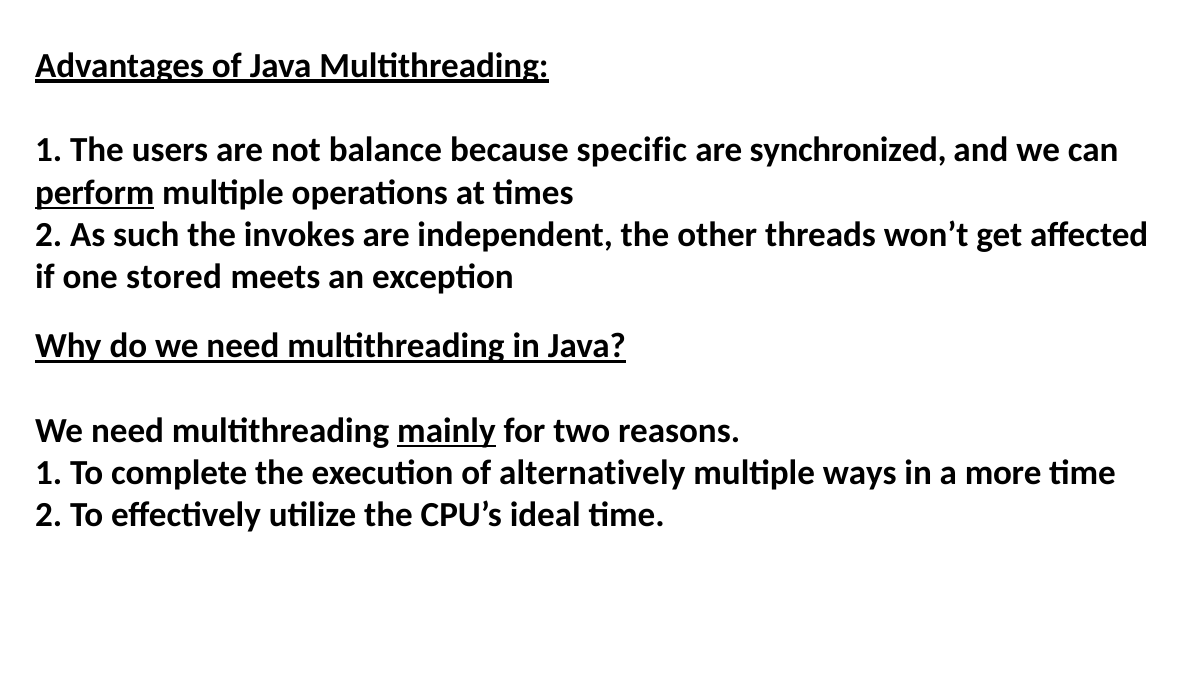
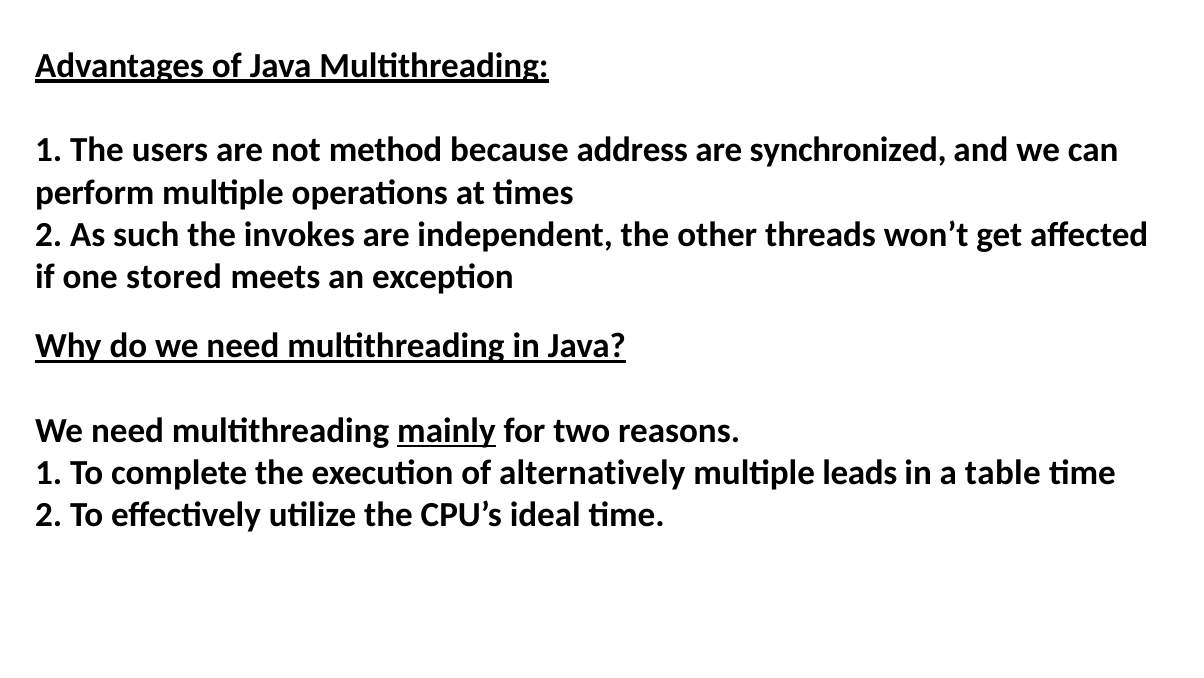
balance: balance -> method (386, 150)
specific: specific -> address (632, 150)
perform underline: present -> none (95, 192)
ways: ways -> leads (860, 472)
more: more -> table (1003, 472)
